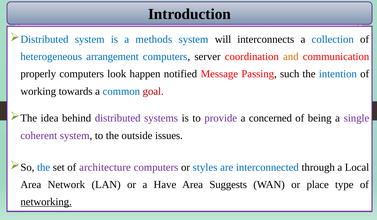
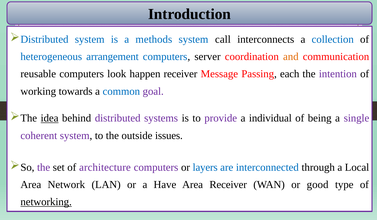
will: will -> call (223, 39)
properly: properly -> reusable (38, 74)
happen notified: notified -> receiver (181, 74)
such: such -> each (290, 74)
intention colour: blue -> purple (338, 74)
goal colour: red -> purple (153, 91)
idea underline: none -> present (50, 118)
concerned: concerned -> individual (270, 118)
the colour: blue -> purple (44, 167)
styles: styles -> layers (205, 167)
Area Suggests: Suggests -> Receiver (228, 185)
place: place -> good (318, 185)
